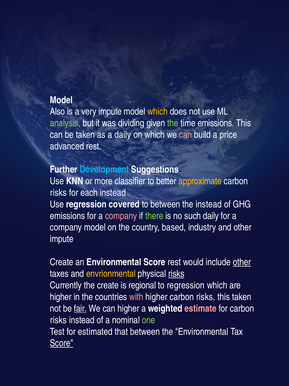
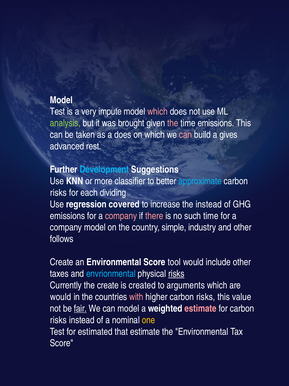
Also: Also -> Test (57, 111)
which colour: yellow -> pink (158, 111)
dividing: dividing -> brought (131, 123)
the colour: light green -> pink (173, 123)
a daily: daily -> does (123, 135)
price: price -> gives (228, 135)
approximate colour: yellow -> light blue (200, 181)
each instead: instead -> dividing (113, 192)
to between: between -> increase (165, 204)
there colour: light green -> pink (154, 215)
such daily: daily -> time (211, 215)
based: based -> simple (174, 227)
impute: impute -> follows (62, 239)
Score rest: rest -> tool (174, 262)
other underline: present -> none (242, 262)
envrionmental colour: yellow -> light blue (111, 273)
regional: regional -> created (142, 285)
to regression: regression -> arguments (186, 285)
higher: higher -> would (61, 296)
this taken: taken -> value (242, 296)
can higher: higher -> model (128, 308)
one colour: light green -> yellow (149, 319)
that between: between -> estimate (145, 331)
Score underline: present -> none (62, 343)
